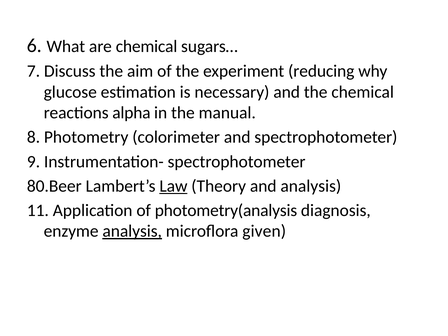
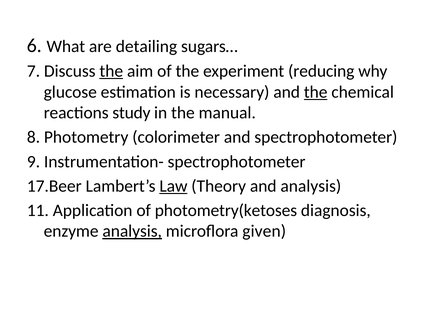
are chemical: chemical -> detailing (146, 46)
the underline: none -> present (111, 71)
the underline: none -> present (316, 92)
alpha: alpha -> study (131, 113)
80.Beer: 80.Beer -> 17.Beer (54, 186)
photometry(analysis: photometry(analysis -> photometry(ketoses (226, 210)
